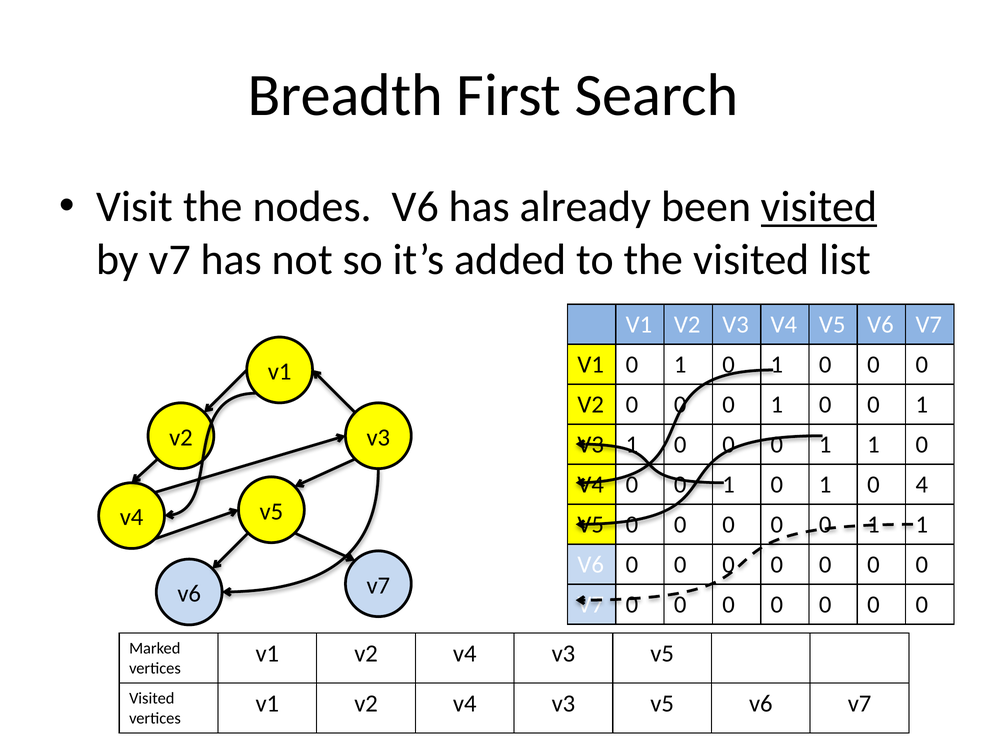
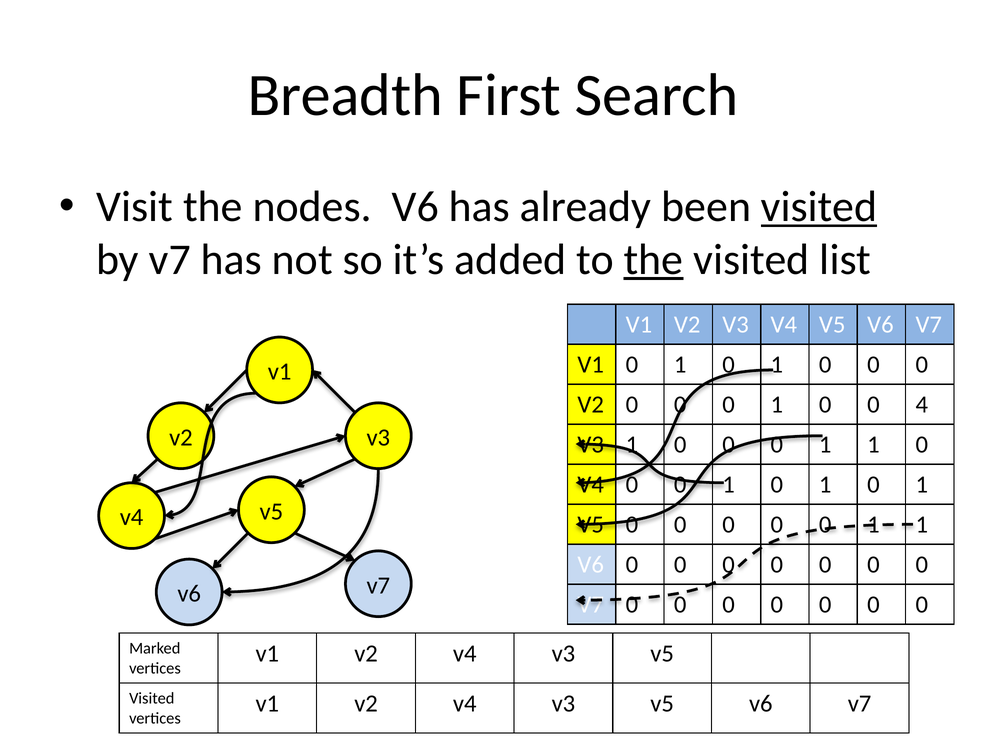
the underline: none -> present (653, 260)
1: 1 -> 4 (922, 405)
4: 4 -> 1 (922, 485)
